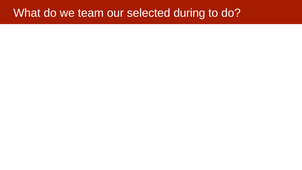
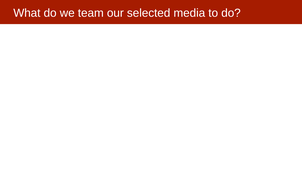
during: during -> media (189, 13)
